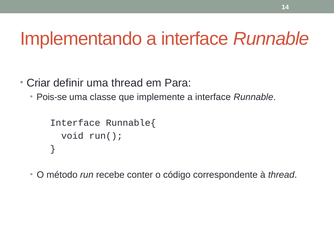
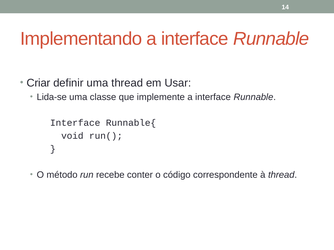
Para: Para -> Usar (178, 83)
Pois-se: Pois-se -> Lida-se (52, 97)
